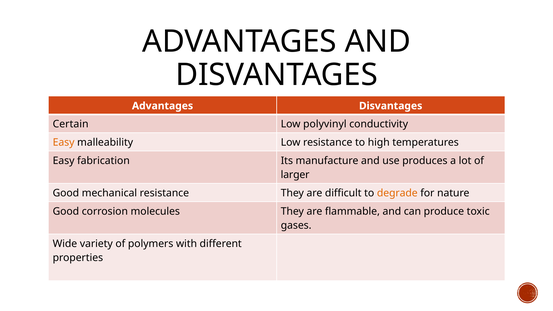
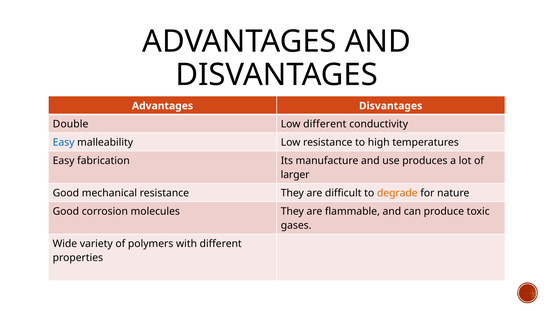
Certain: Certain -> Double (71, 124)
Low polyvinyl: polyvinyl -> different (325, 124)
Easy colour: orange -> blue (64, 142)
